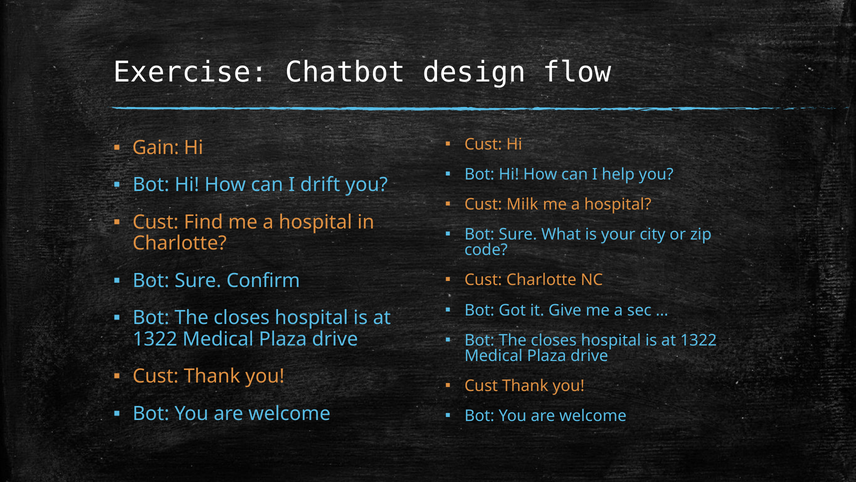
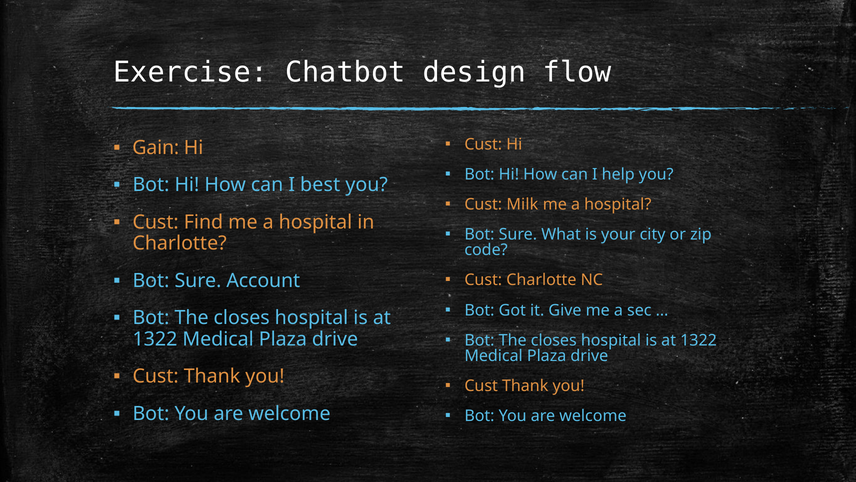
drift: drift -> best (320, 185)
Confirm: Confirm -> Account (263, 280)
